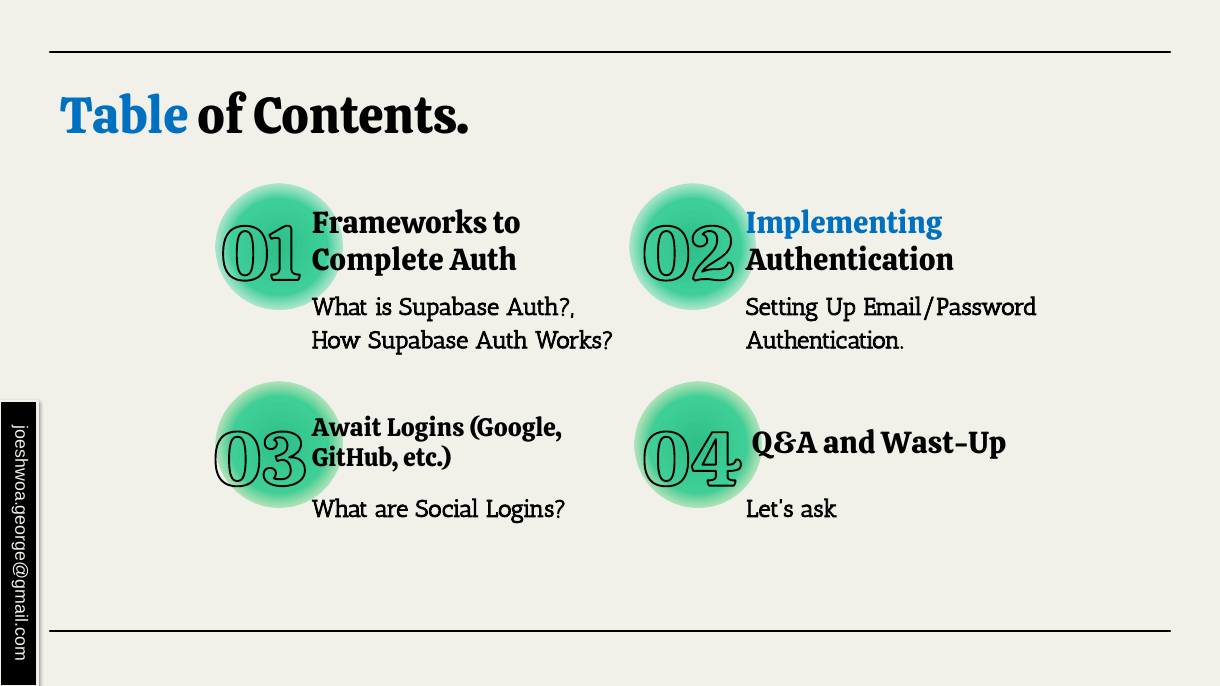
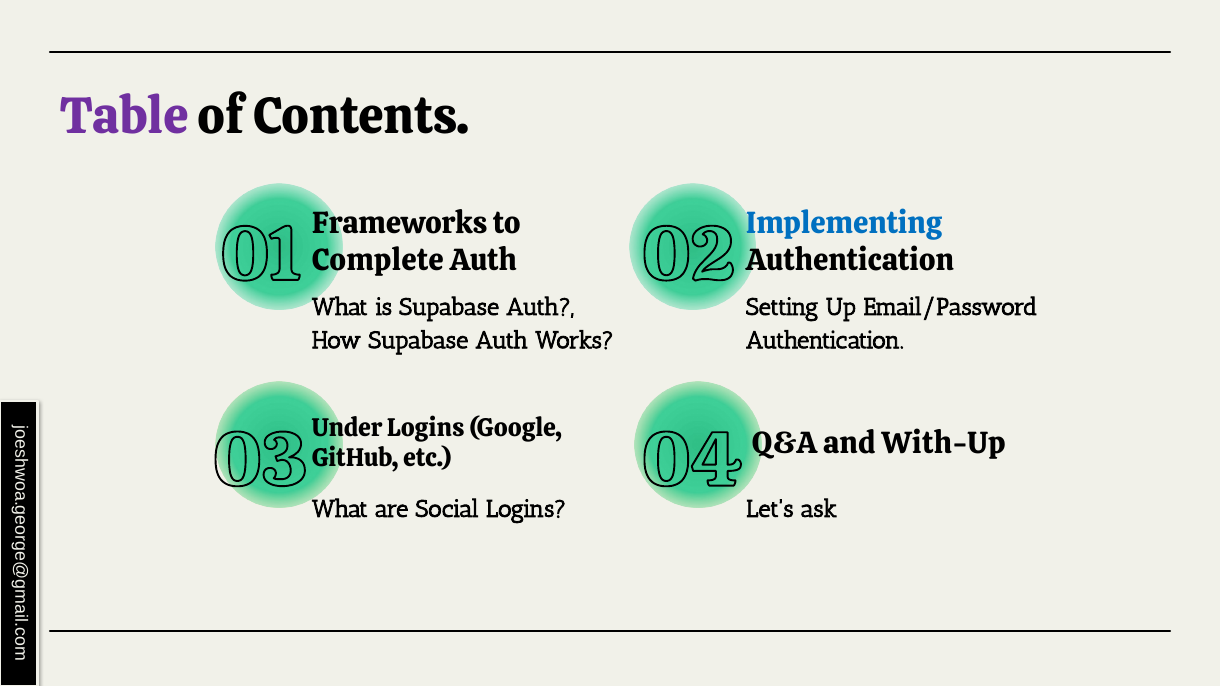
Table colour: blue -> purple (125, 117)
Await: Await -> Under (347, 428)
Wast-Up: Wast-Up -> With-Up (944, 444)
